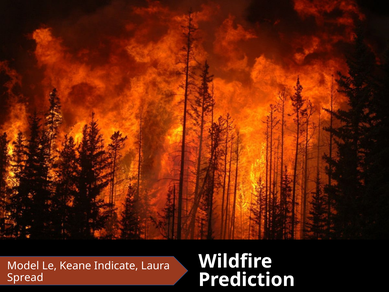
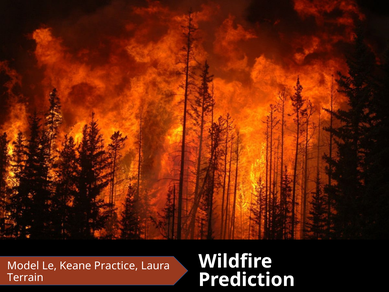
Indicate: Indicate -> Practice (116, 266)
Spread: Spread -> Terrain (25, 277)
